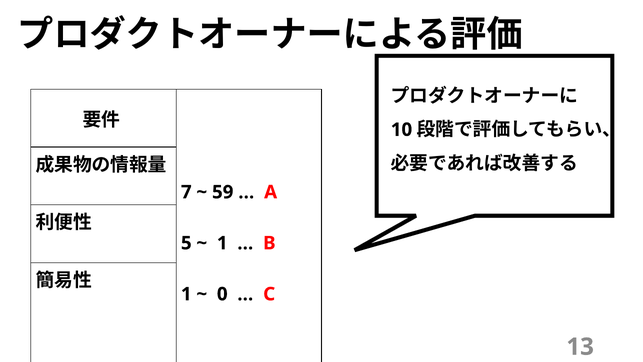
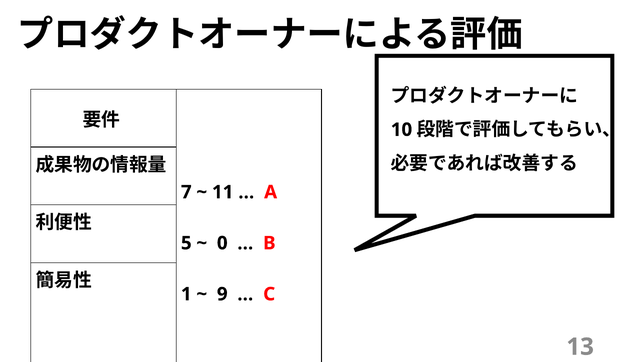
59: 59 -> 11 (223, 192)
1: 1 -> 0 (222, 243)
0: 0 -> 9 (222, 294)
